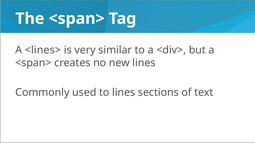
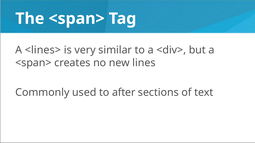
to lines: lines -> after (124, 93)
